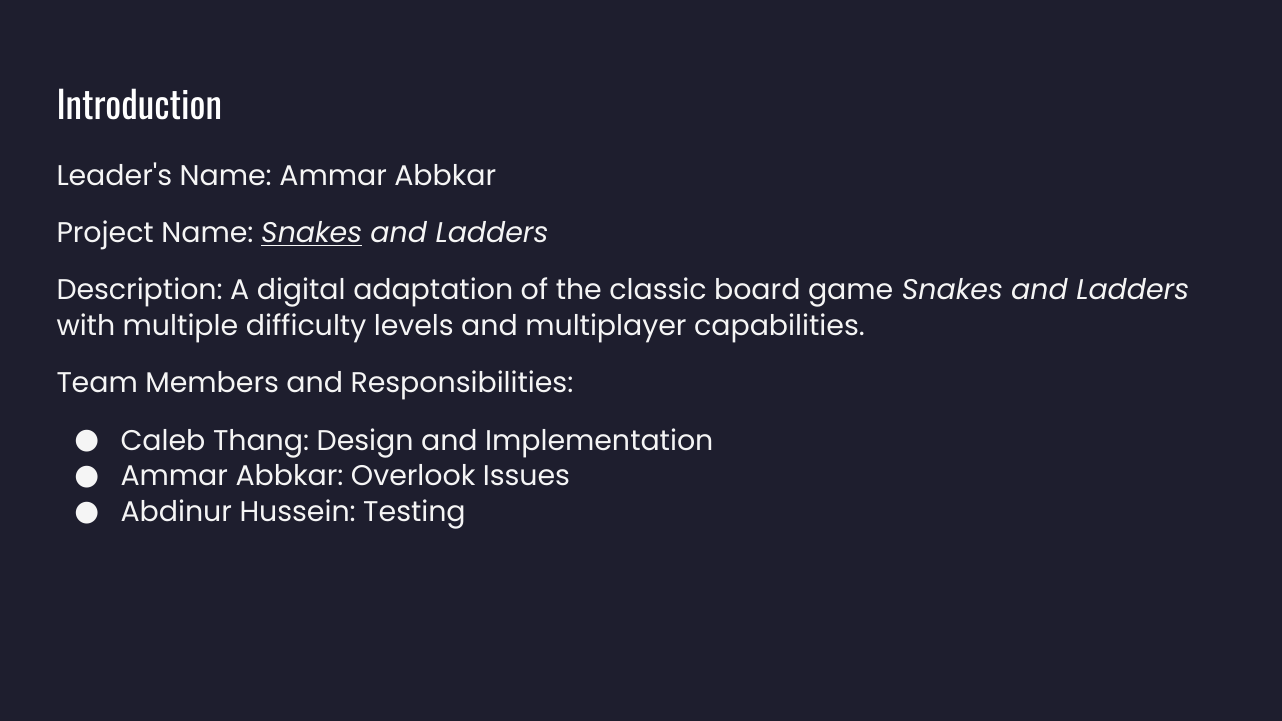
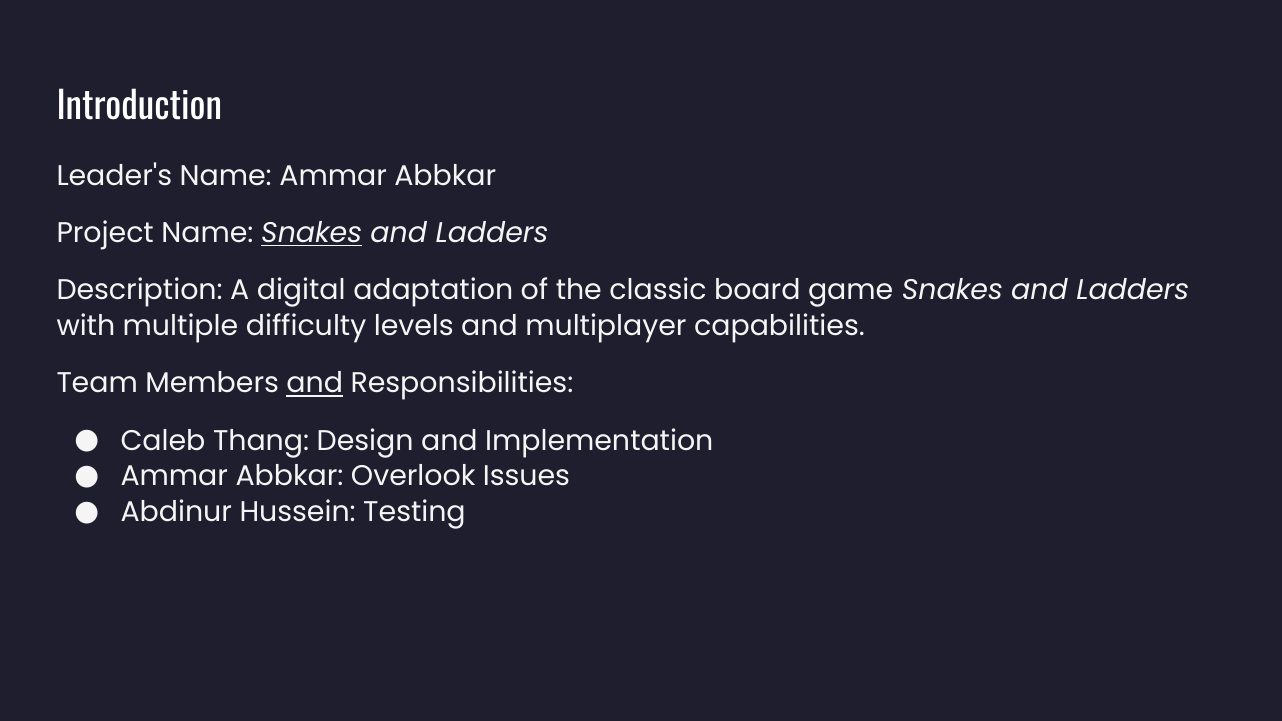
and underline: none -> present (315, 384)
